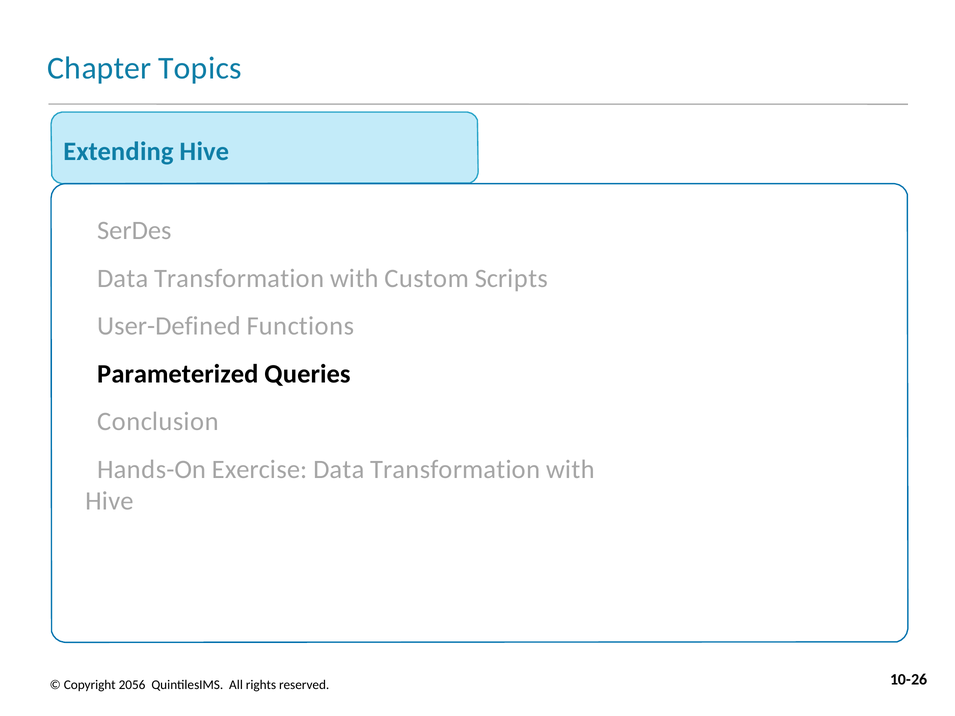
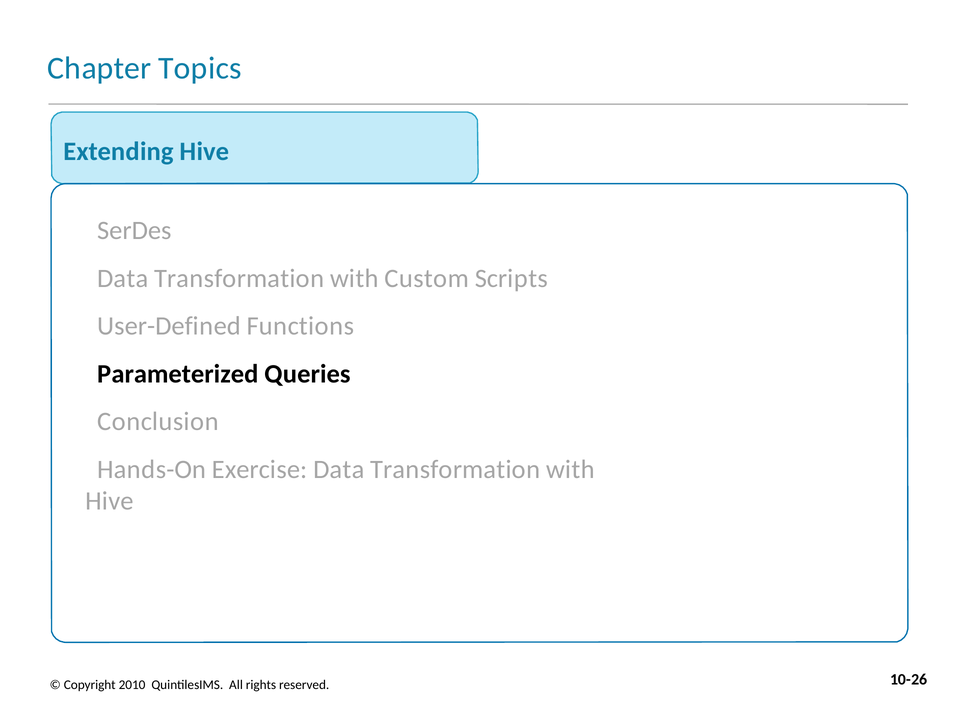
2056: 2056 -> 2010 (132, 685)
